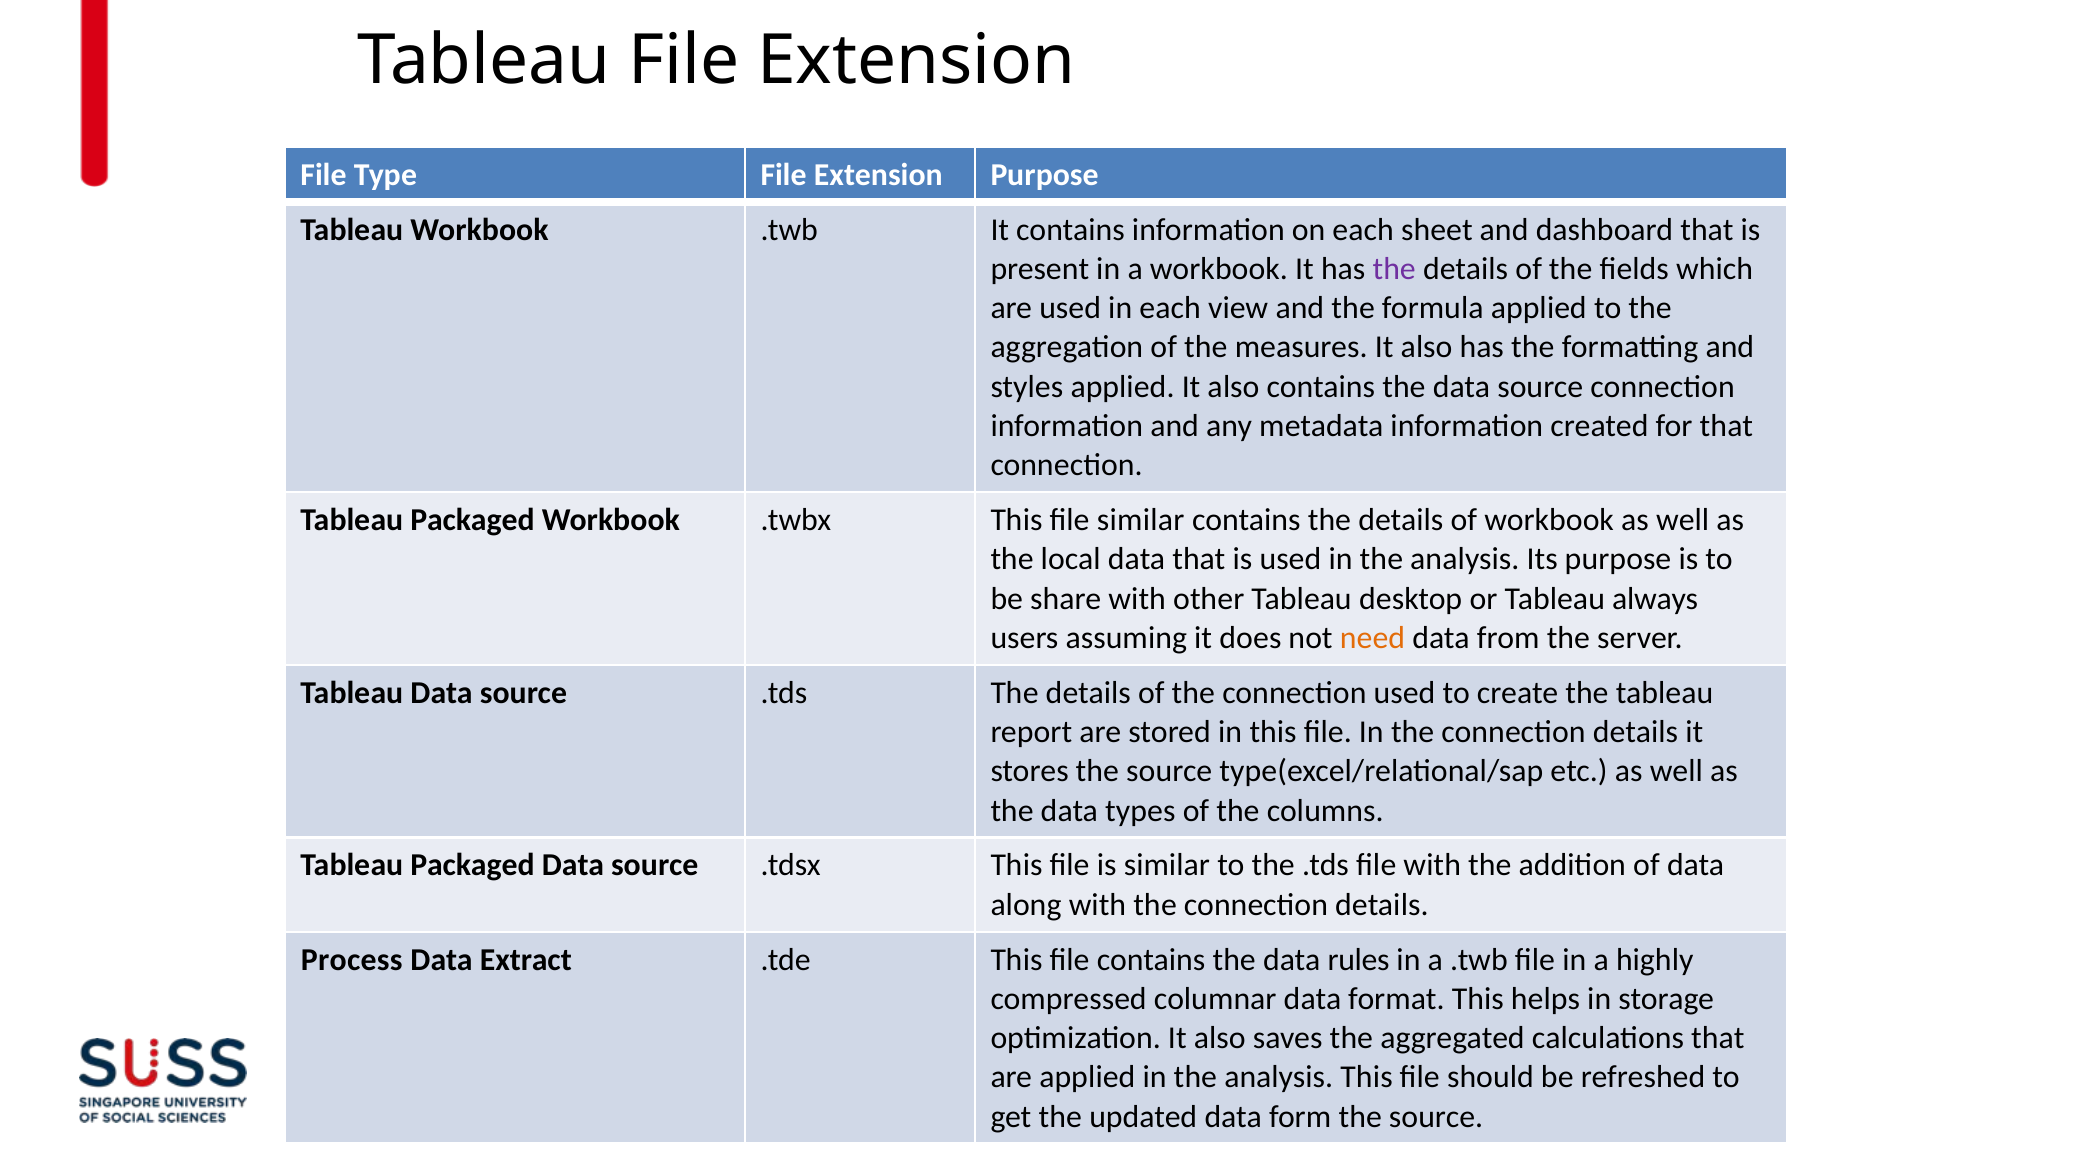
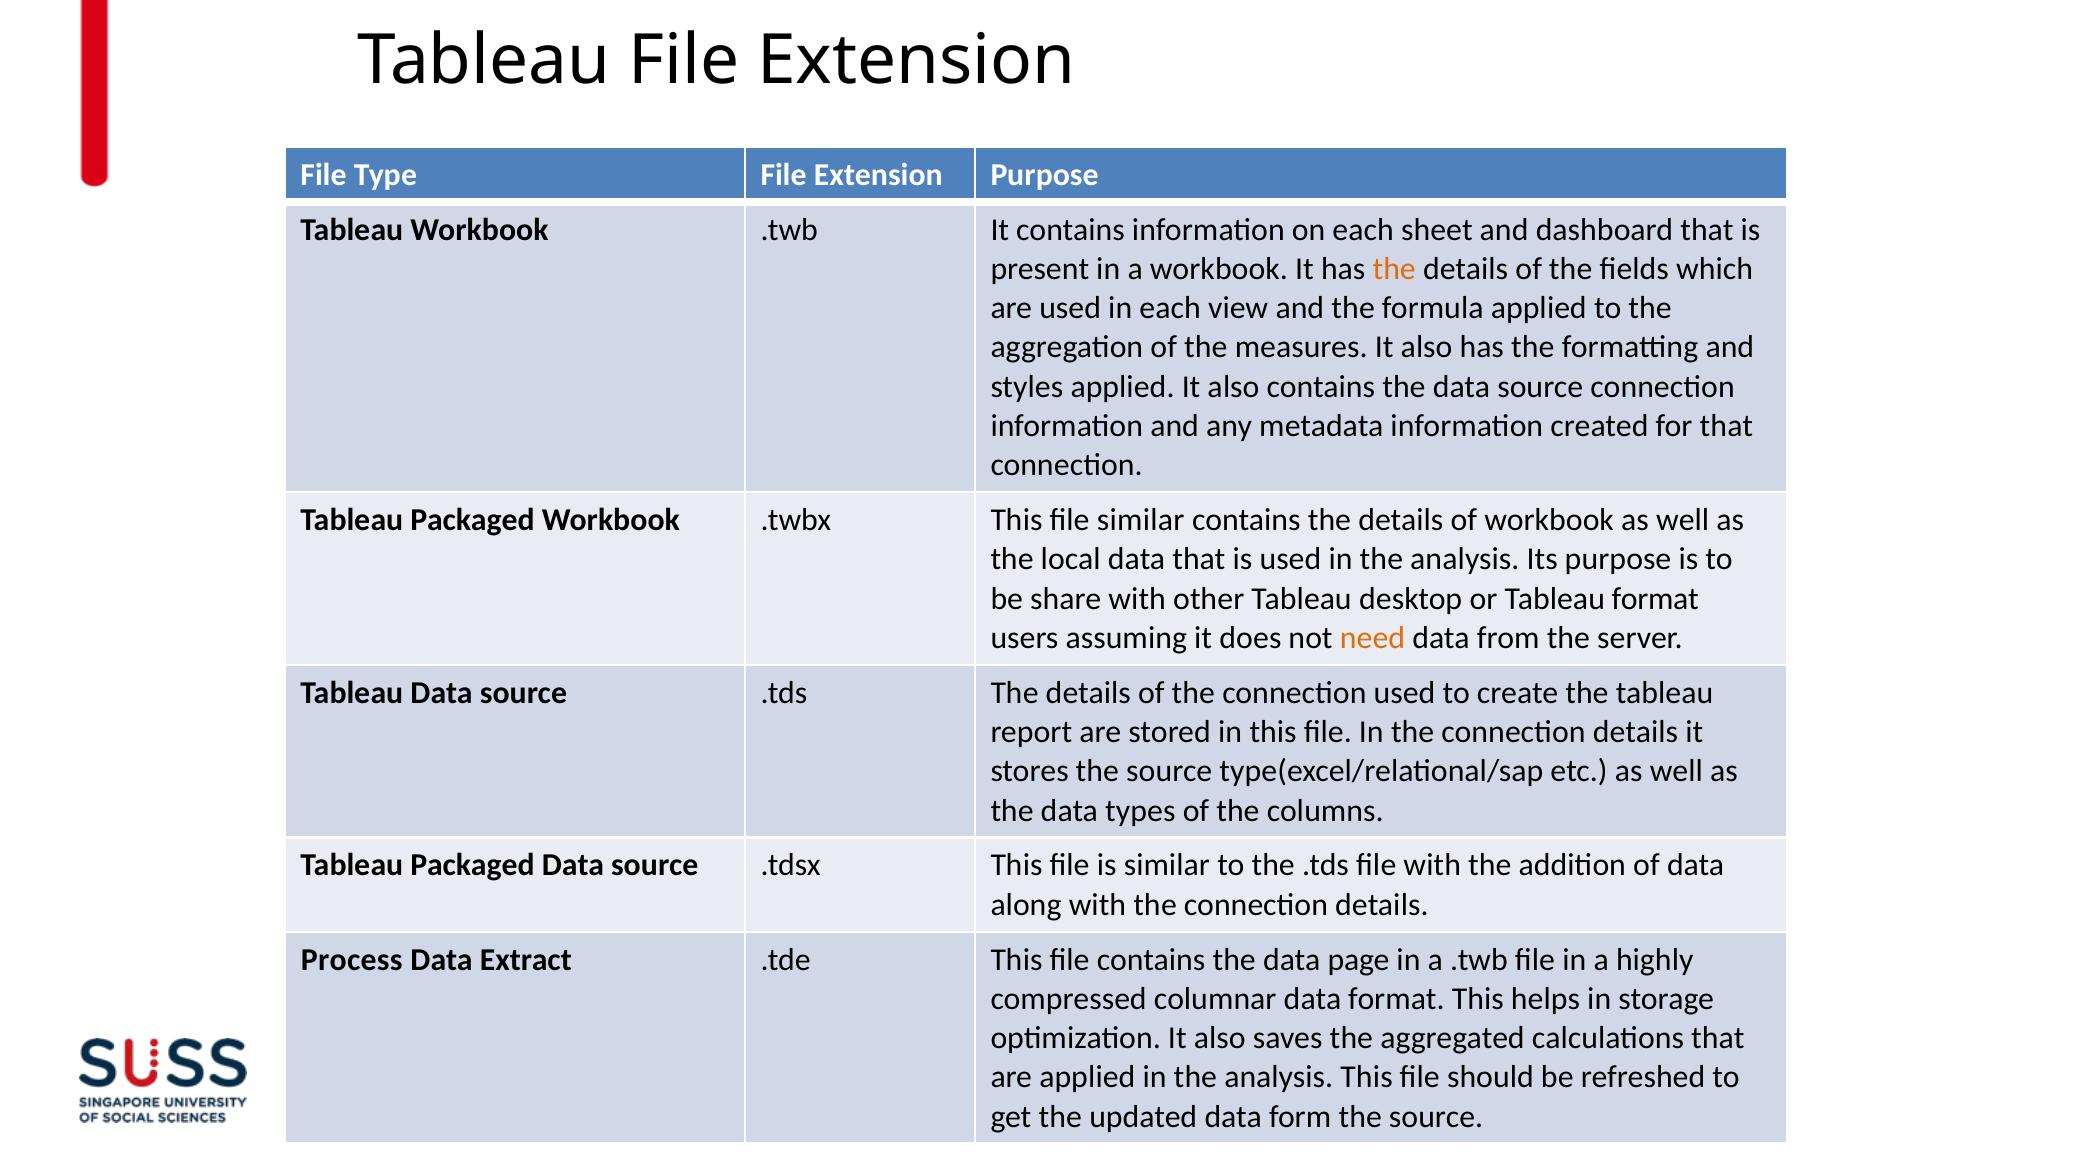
the colour: purple -> orange (1394, 269)
Tableau always: always -> format (1655, 599)
rules: rules -> page (1359, 960)
